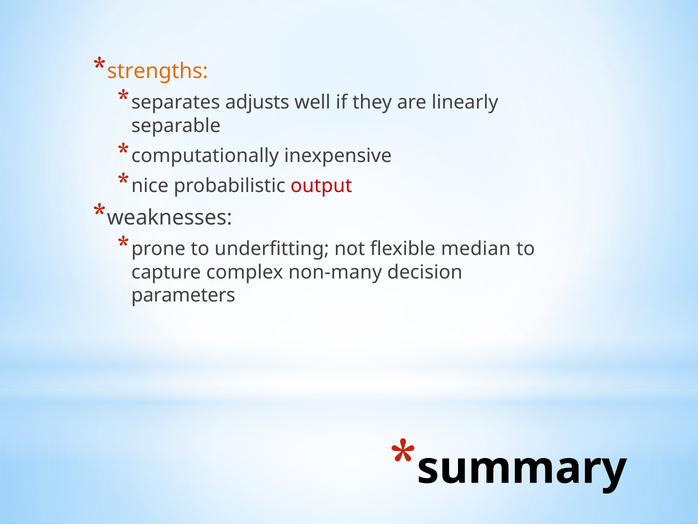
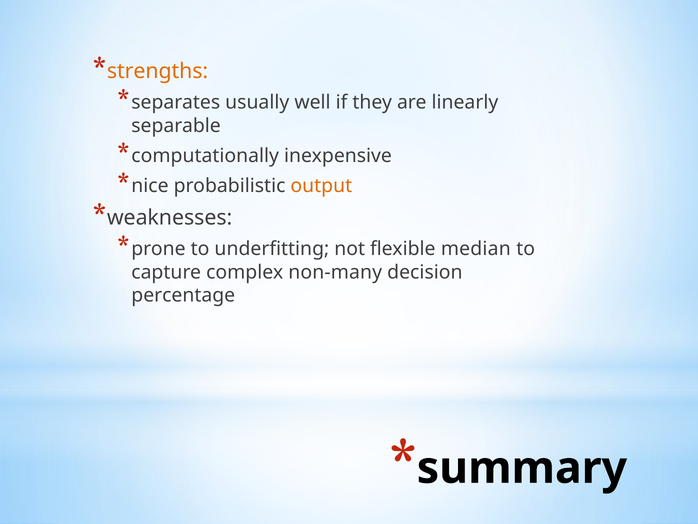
adjusts: adjusts -> usually (257, 102)
output colour: red -> orange (321, 186)
parameters: parameters -> percentage (183, 295)
